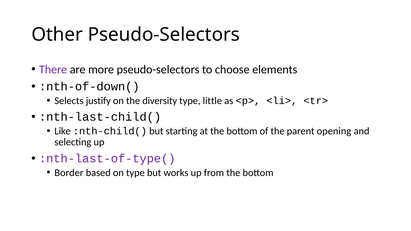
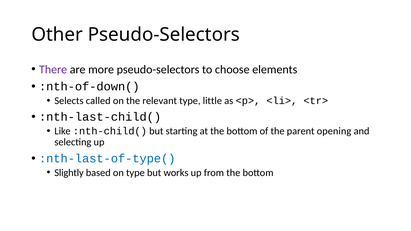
justify: justify -> called (98, 101)
diversity: diversity -> relevant (160, 101)
:nth-last-of-type( colour: purple -> blue (107, 159)
Border: Border -> Slightly (69, 173)
